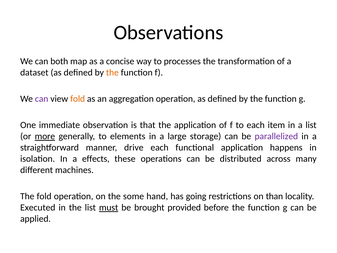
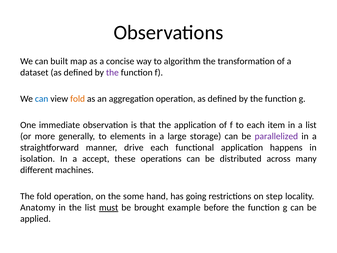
both: both -> built (59, 61)
processes: processes -> algorithm (182, 61)
the colour: orange -> purple (112, 73)
can colour: purple -> blue (42, 99)
more underline: present -> none (45, 136)
effects: effects -> accept (96, 159)
than: than -> step (274, 196)
Executed: Executed -> Anatomy (38, 207)
provided: provided -> example (184, 207)
